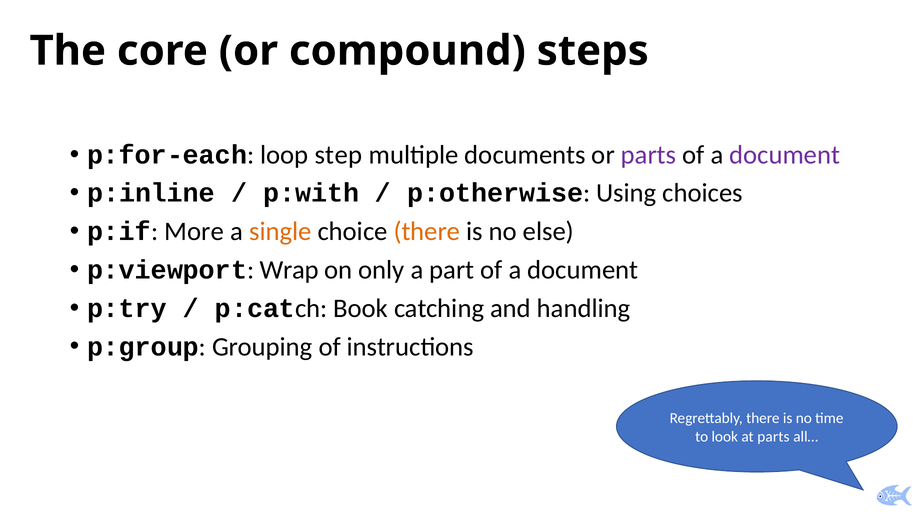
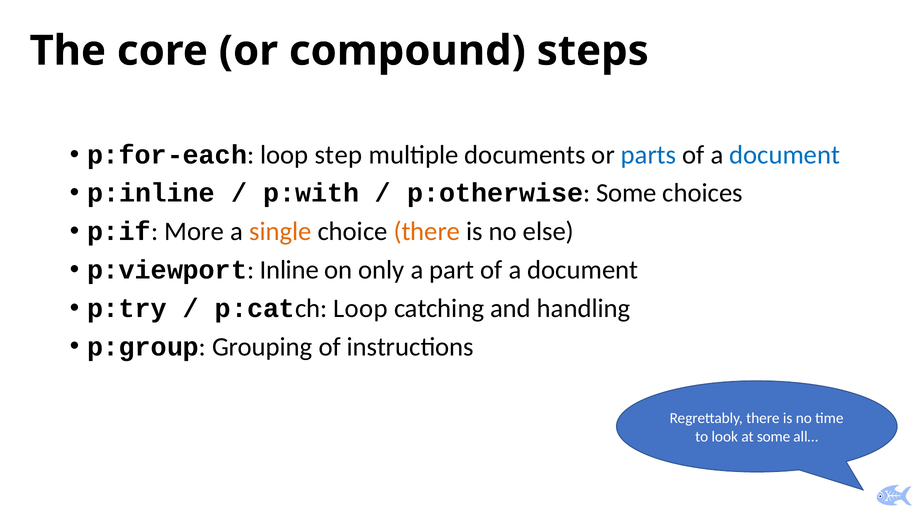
parts colour: purple -> blue (649, 155)
document colour: purple -> blue (785, 155)
p:otherwise Using: Using -> Some (627, 193)
Wrap: Wrap -> Inline (289, 270)
p:catch Book: Book -> Loop (361, 308)
at parts: parts -> some (774, 437)
